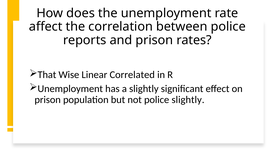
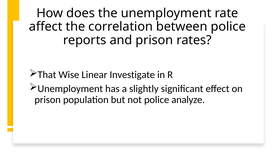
Correlated: Correlated -> Investigate (132, 75)
police slightly: slightly -> analyze (188, 100)
